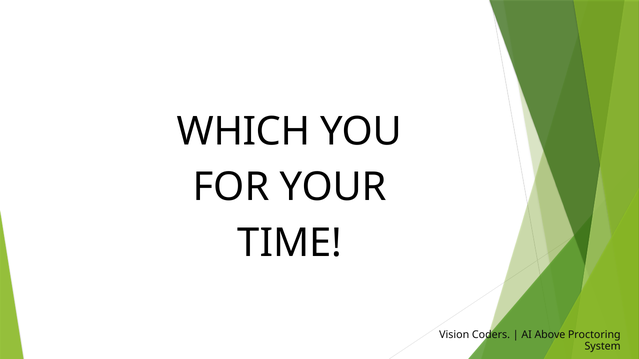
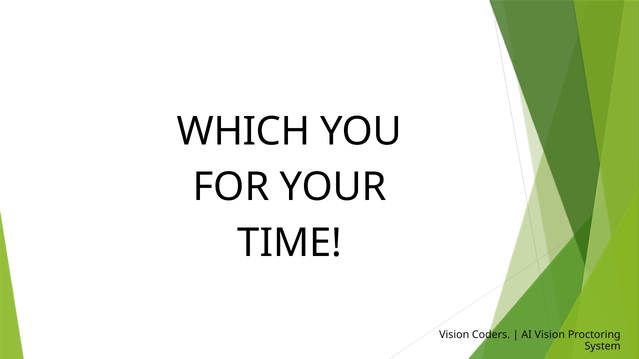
AI Above: Above -> Vision (550, 335)
